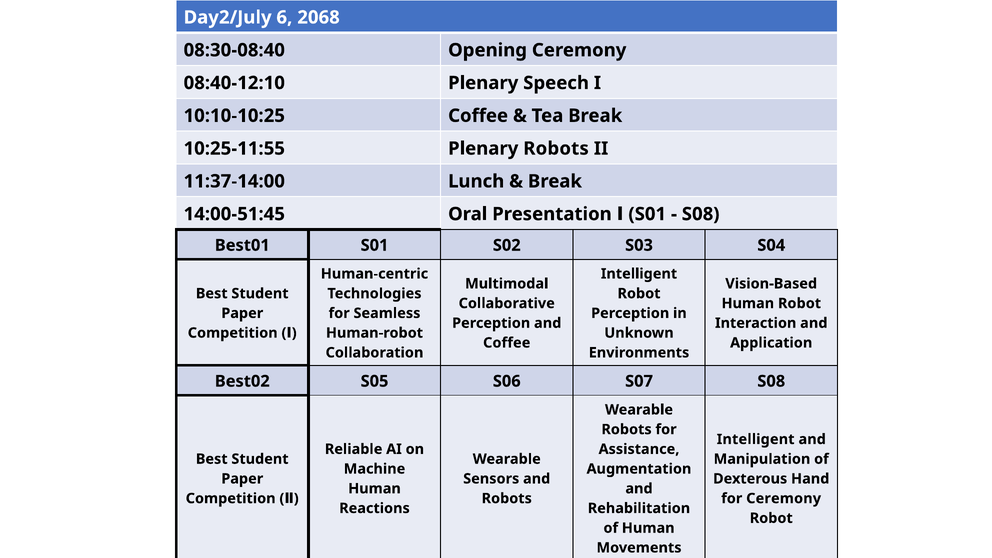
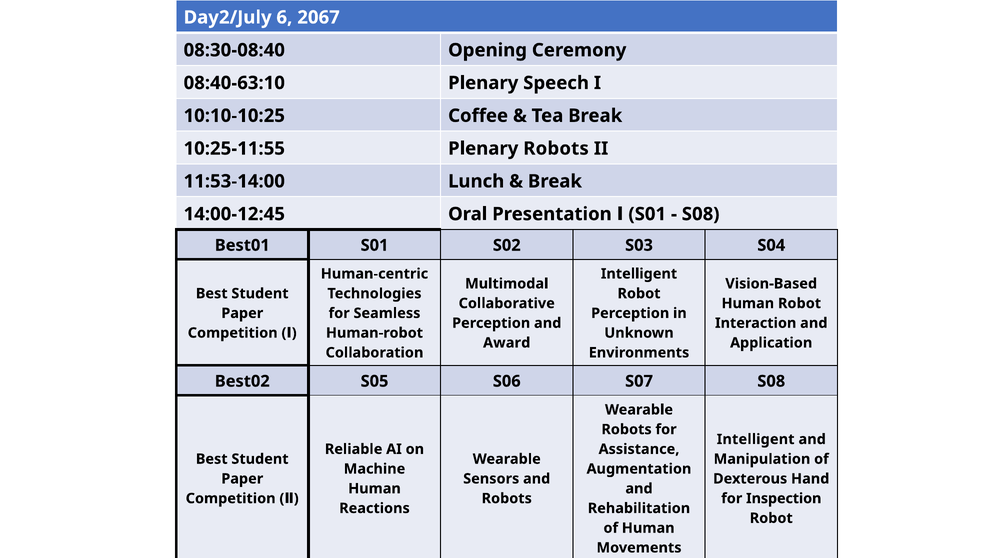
2068: 2068 -> 2067 (319, 17)
08:40-12:10: 08:40-12:10 -> 08:40-63:10 (234, 83)
11:37-14:00: 11:37-14:00 -> 11:53-14:00 (234, 181)
14:00-51:45: 14:00-51:45 -> 14:00-12:45 (234, 214)
Coffee: Coffee -> Award (507, 343)
for Ceremony: Ceremony -> Inspection (784, 498)
